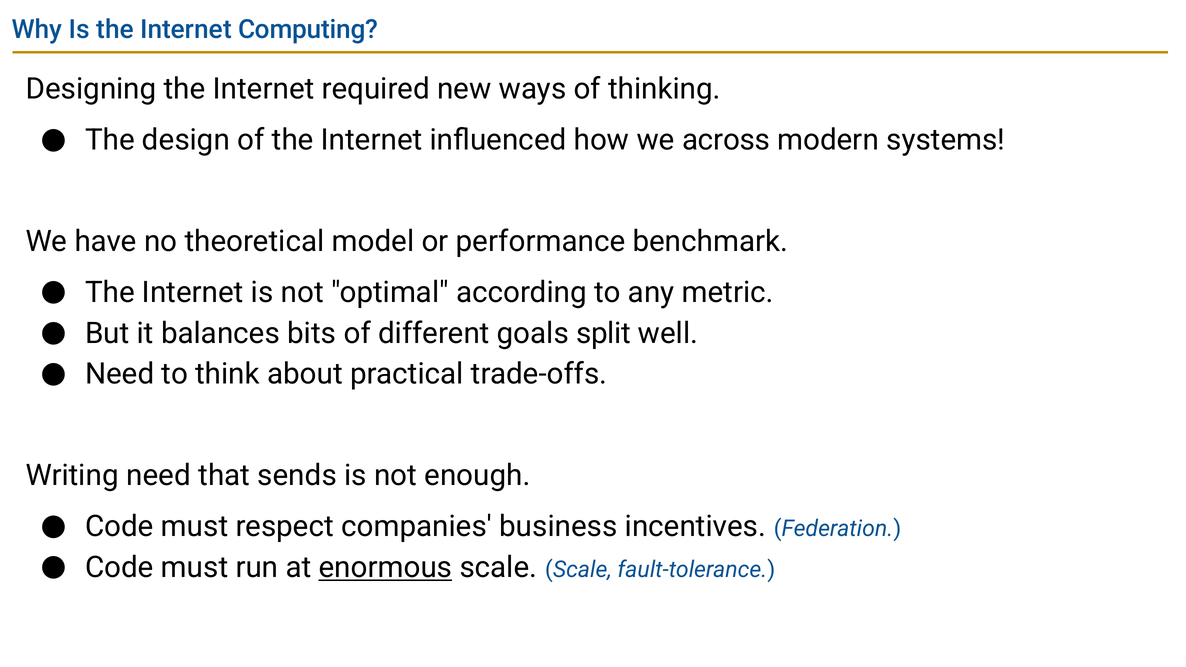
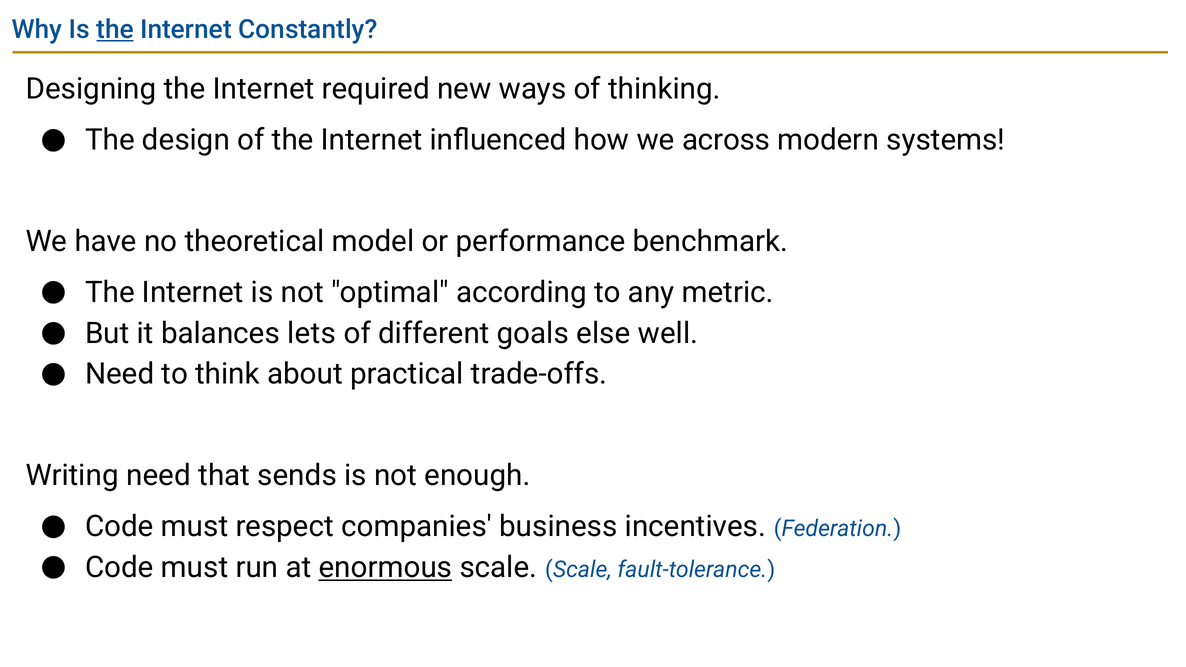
the underline: none -> present (115, 30)
Computing: Computing -> Constantly (308, 30)
bits: bits -> lets (312, 333)
split: split -> else (603, 333)
